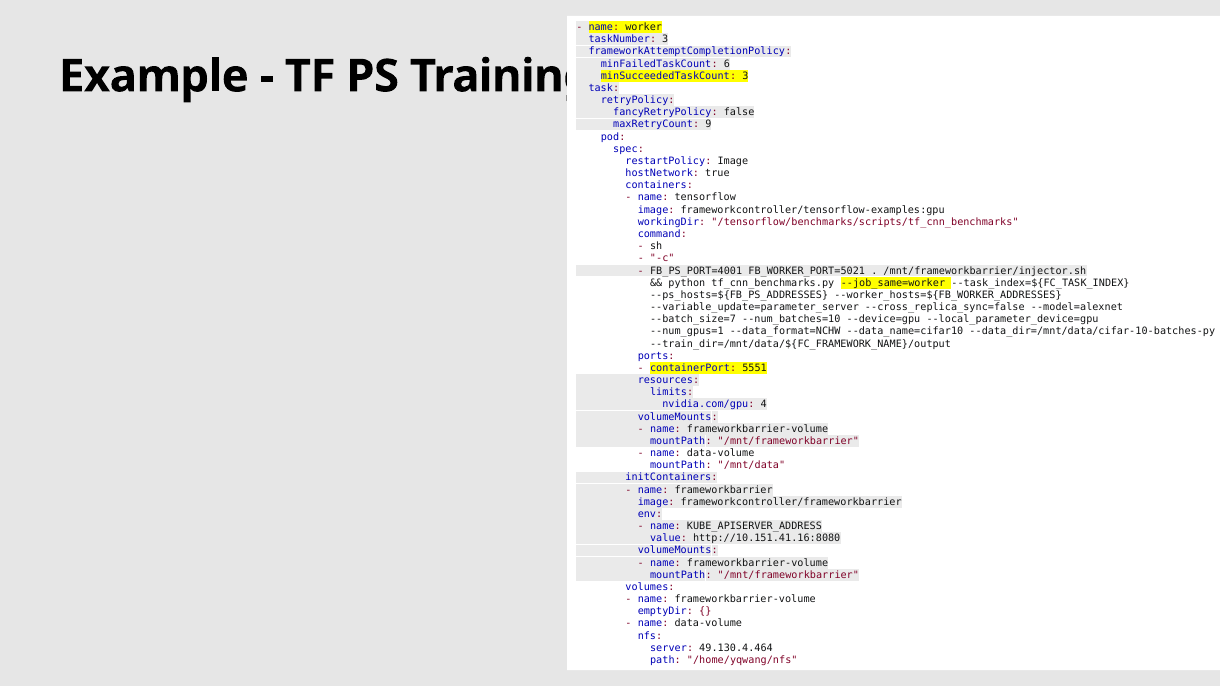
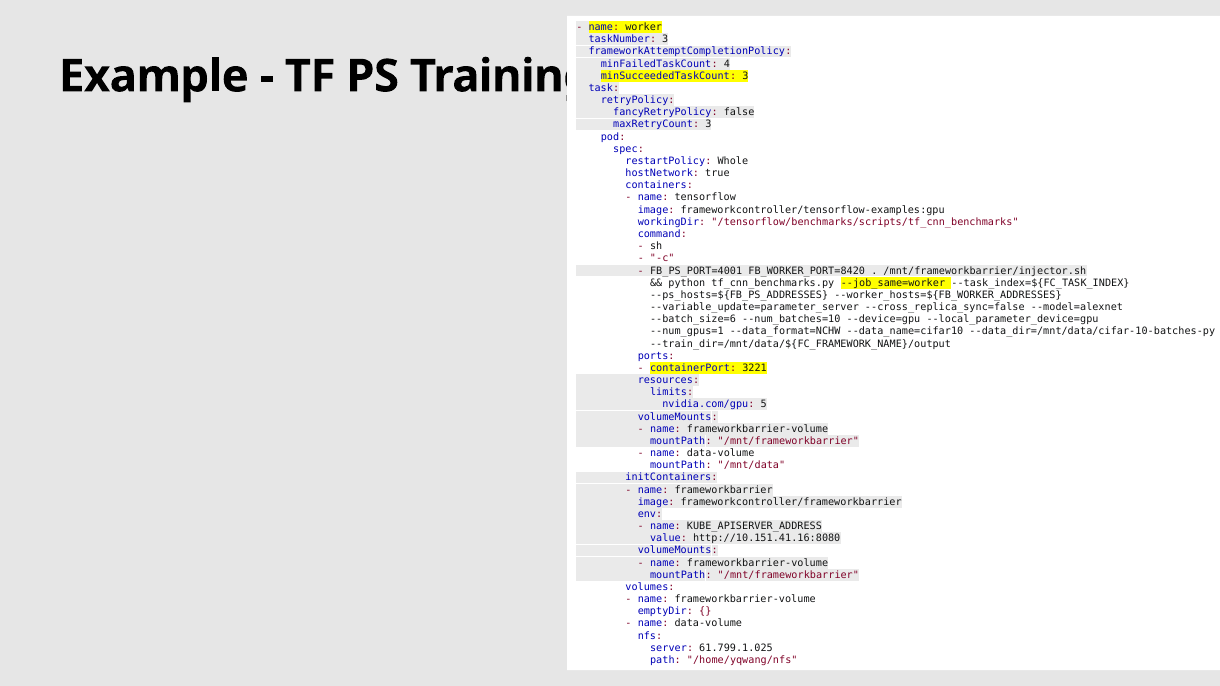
6: 6 -> 4 (727, 64)
maxRetryCount 9: 9 -> 3 (708, 125)
restartPolicy Image: Image -> Whole (733, 161)
FB_WORKER_PORT=5021: FB_WORKER_PORT=5021 -> FB_WORKER_PORT=8420 (807, 271)
--batch_size=7: --batch_size=7 -> --batch_size=6 (693, 319)
5551: 5551 -> 3221 (755, 368)
4: 4 -> 5 (764, 405)
49.130.4.464: 49.130.4.464 -> 61.799.1.025 (736, 648)
